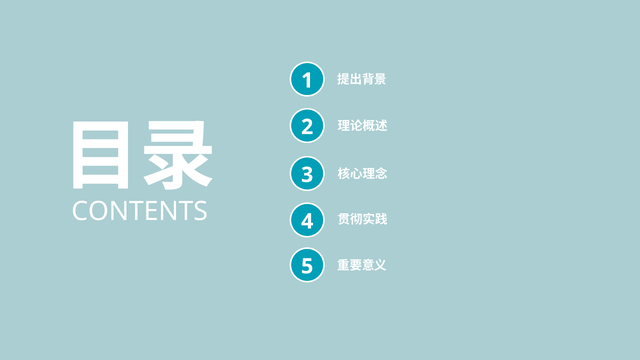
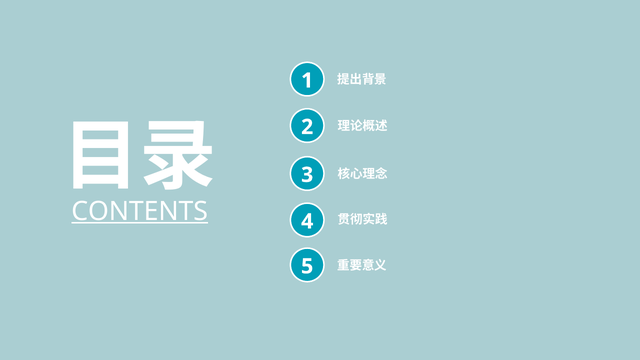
CONTENTS underline: none -> present (140, 211)
